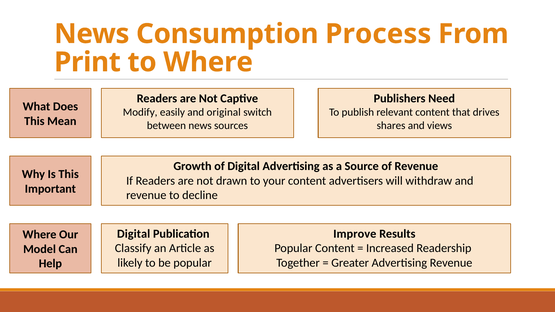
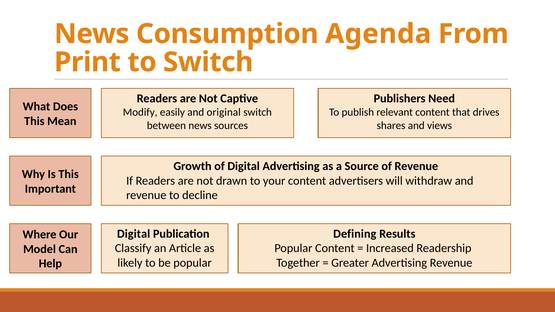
Process: Process -> Agenda (378, 34)
to Where: Where -> Switch (208, 62)
Improve: Improve -> Defining (355, 234)
